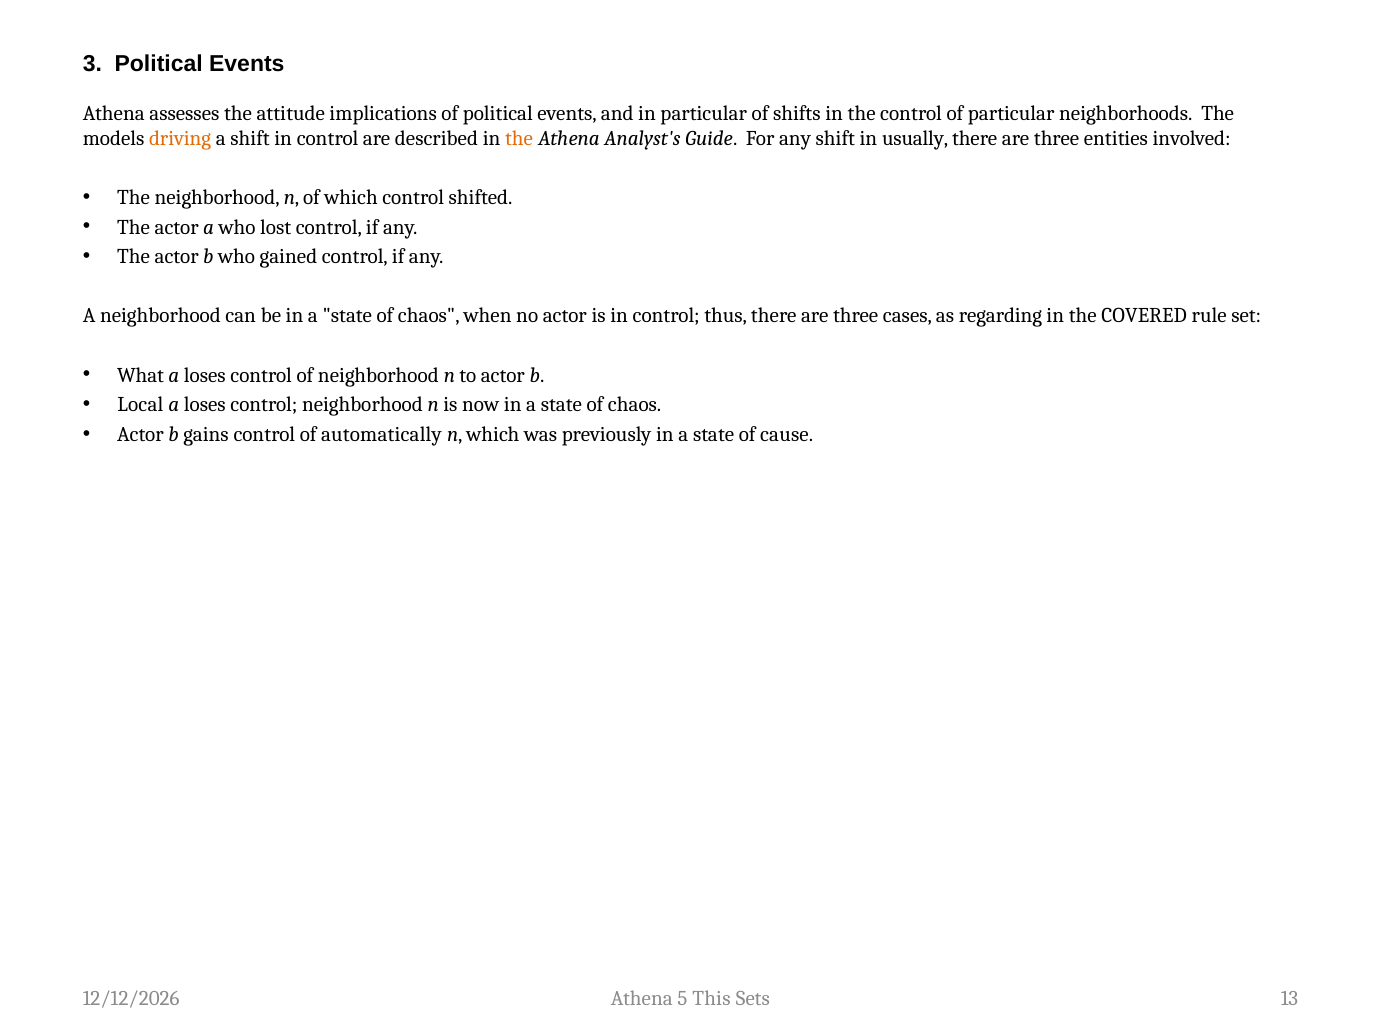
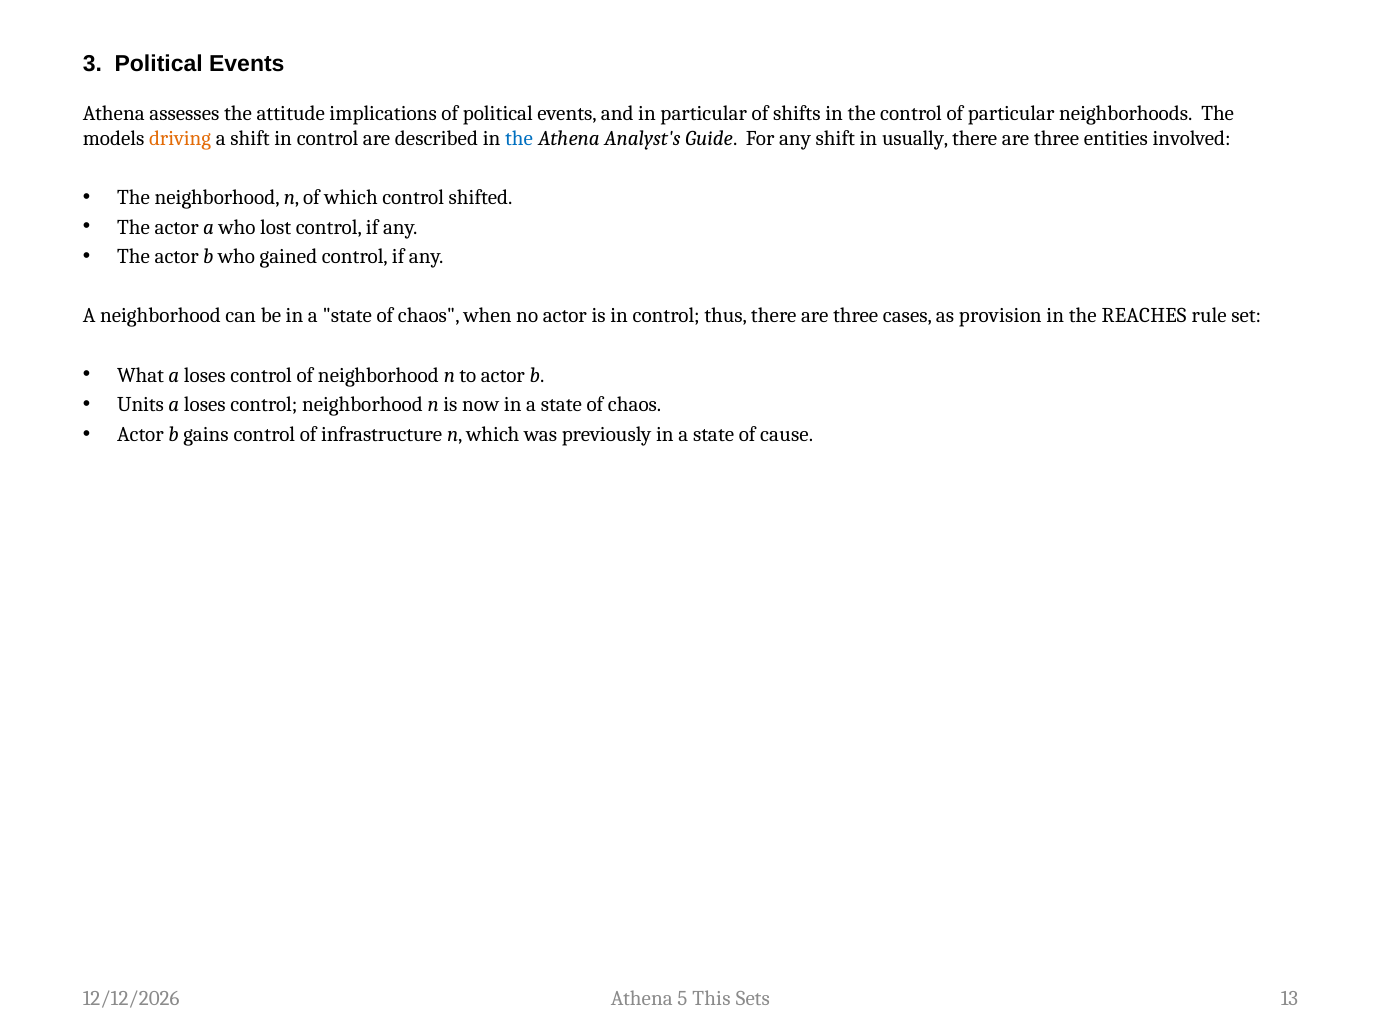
the colour: orange -> blue (519, 138)
regarding: regarding -> provision (1000, 316)
COVERED: COVERED -> REACHES (1144, 316)
Local: Local -> Units (140, 405)
automatically: automatically -> infrastructure (382, 434)
